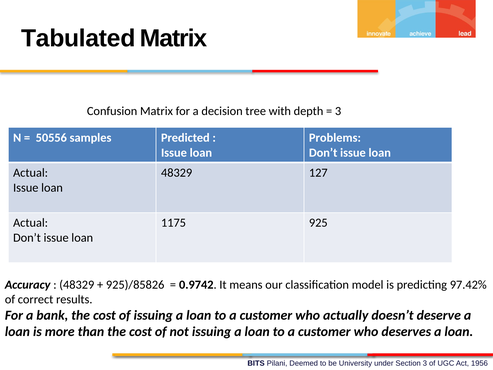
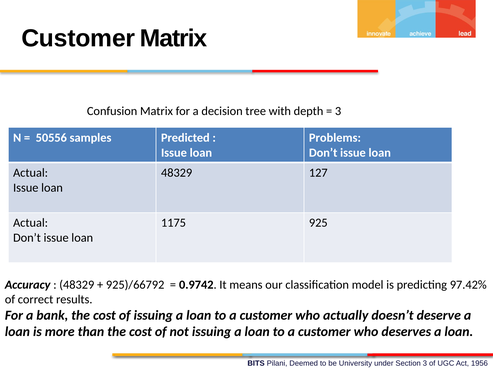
Tabulated: Tabulated -> Customer (78, 38)
925)/85826: 925)/85826 -> 925)/66792 (135, 285)
